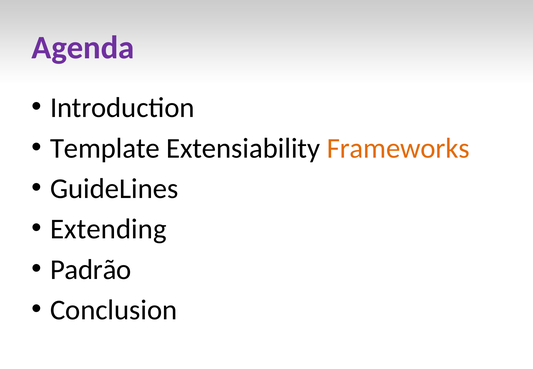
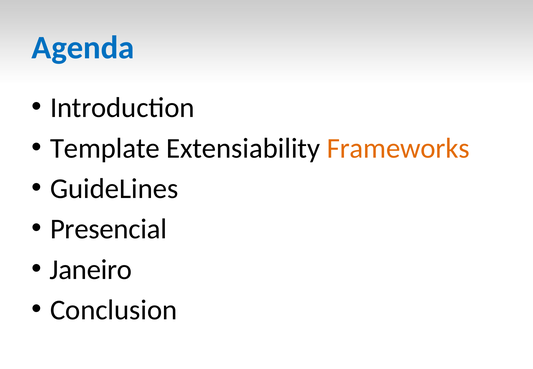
Agenda colour: purple -> blue (83, 48)
Extending: Extending -> Presencial (109, 229)
Padrão: Padrão -> Janeiro (91, 270)
